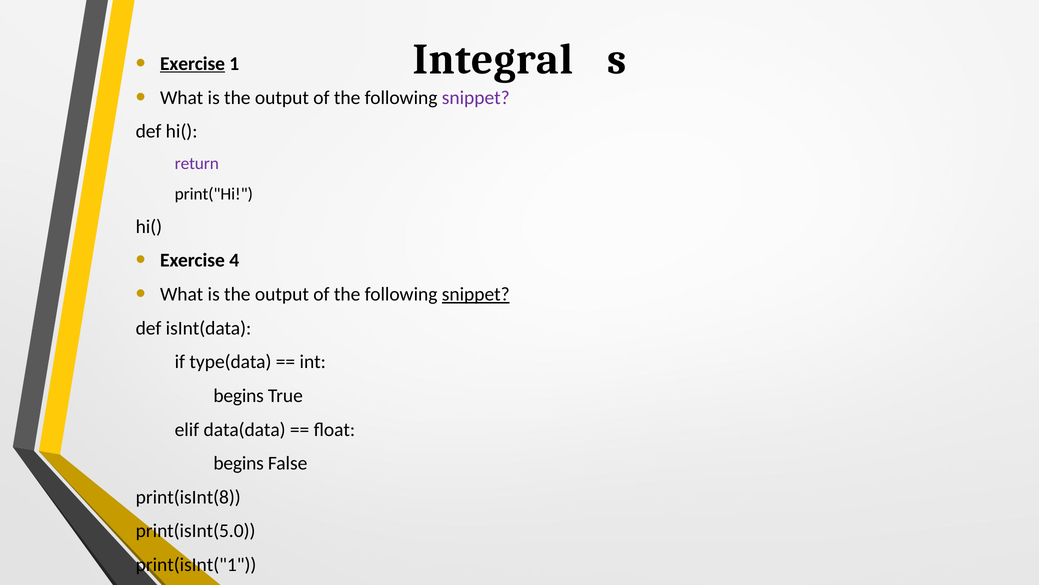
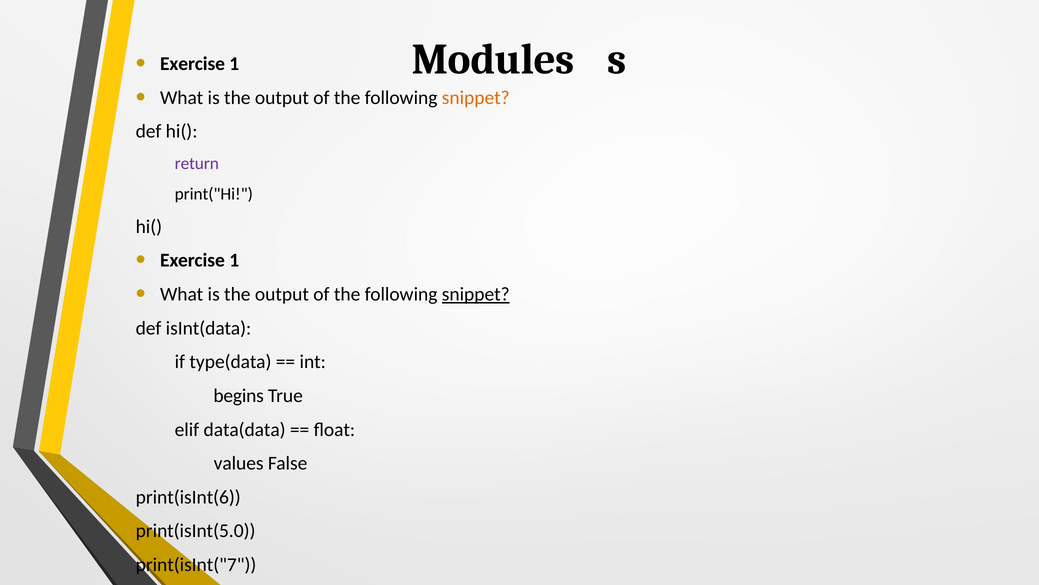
Integral: Integral -> Modules (493, 59)
Exercise underline: present -> none (193, 64)
snippet colour: purple -> orange (476, 97)
4: 4 -> 1 (234, 260)
begins: begins -> values (239, 463)
print(isInt(8: print(isInt(8 -> print(isInt(6 (188, 497)
print(isInt("1: print(isInt("1 -> print(isInt("7 (196, 564)
